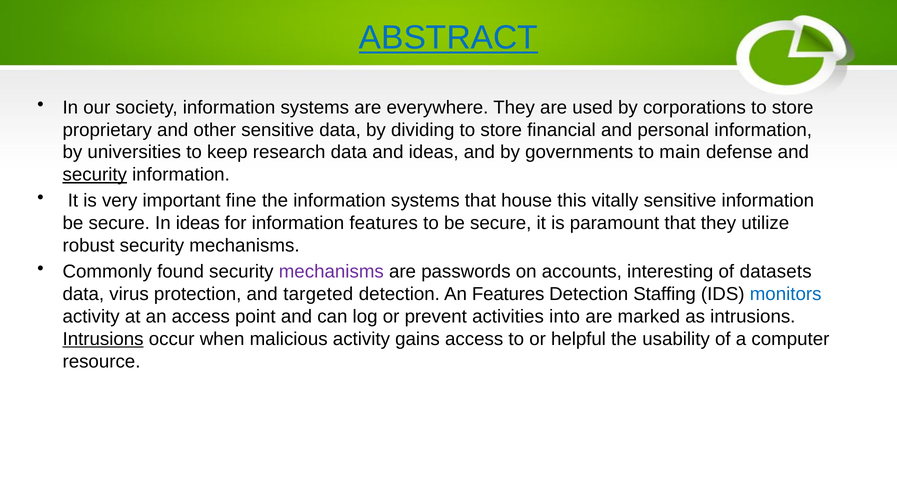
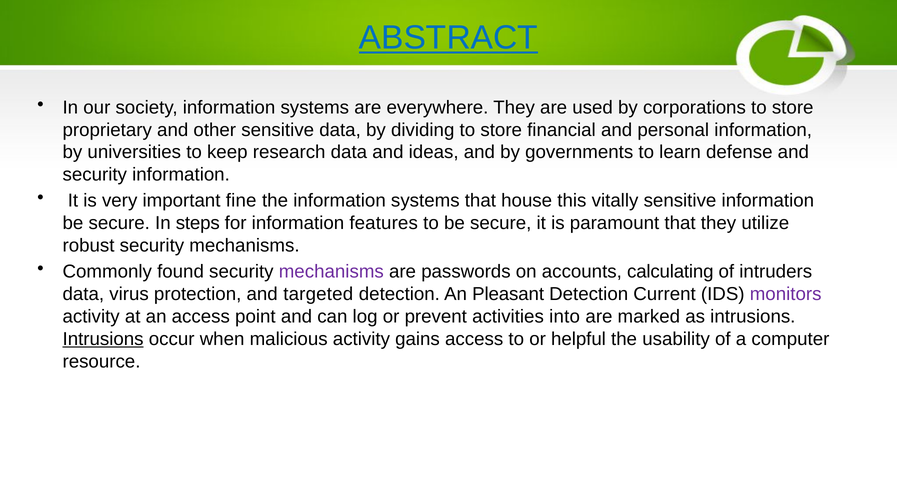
main: main -> learn (680, 152)
security underline: present -> none (95, 175)
In ideas: ideas -> steps (198, 223)
interesting: interesting -> calculating (670, 272)
datasets: datasets -> intruders (776, 272)
An Features: Features -> Pleasant (508, 294)
Staffing: Staffing -> Current (665, 294)
monitors colour: blue -> purple (786, 294)
